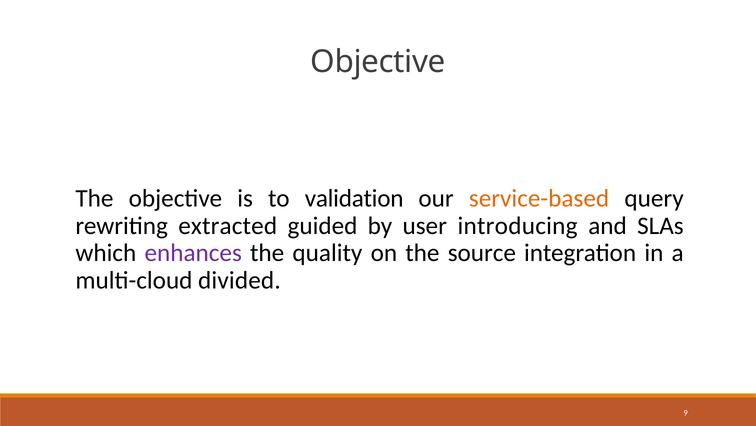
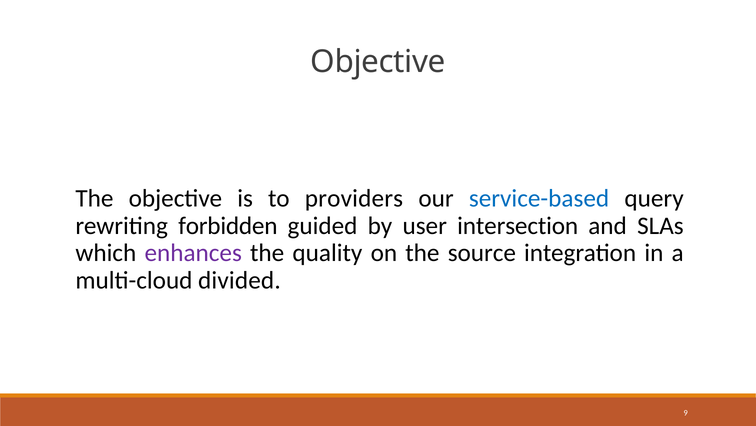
validation: validation -> providers (354, 198)
service-based colour: orange -> blue (539, 198)
extracted: extracted -> forbidden (228, 225)
introducing: introducing -> intersection (518, 225)
